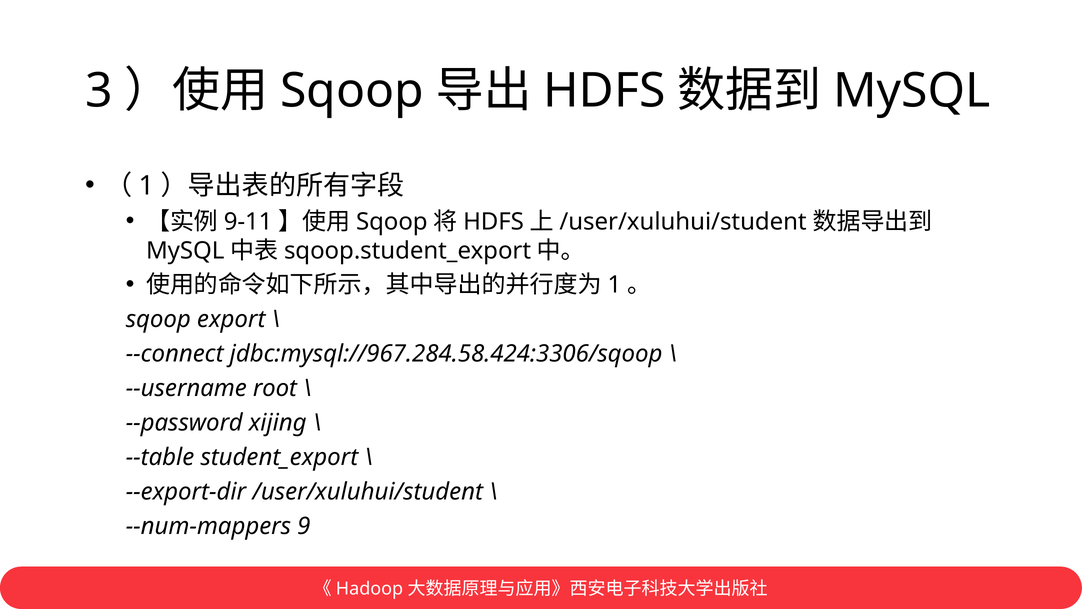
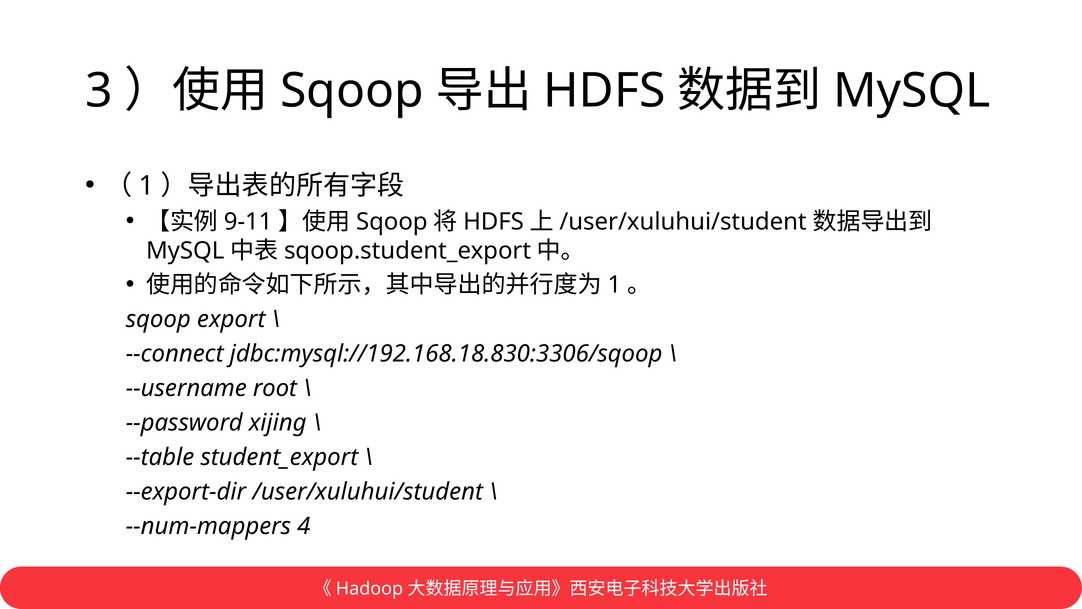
jdbc:mysql://967.284.58.424:3306/sqoop: jdbc:mysql://967.284.58.424:3306/sqoop -> jdbc:mysql://192.168.18.830:3306/sqoop (446, 354)
9: 9 -> 4 (304, 526)
